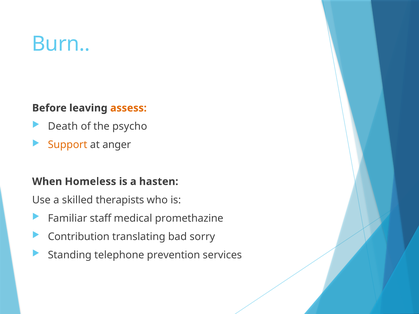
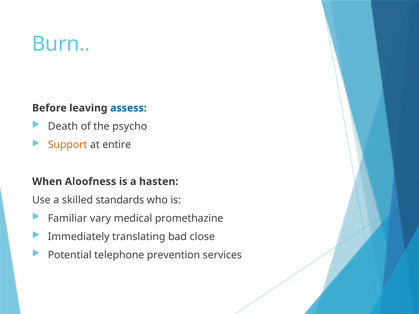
assess colour: orange -> blue (128, 108)
anger: anger -> entire (117, 145)
Homeless: Homeless -> Aloofness (91, 182)
therapists: therapists -> standards (120, 200)
staff: staff -> vary (100, 218)
Contribution: Contribution -> Immediately (79, 237)
sorry: sorry -> close (202, 237)
Standing: Standing -> Potential (70, 255)
